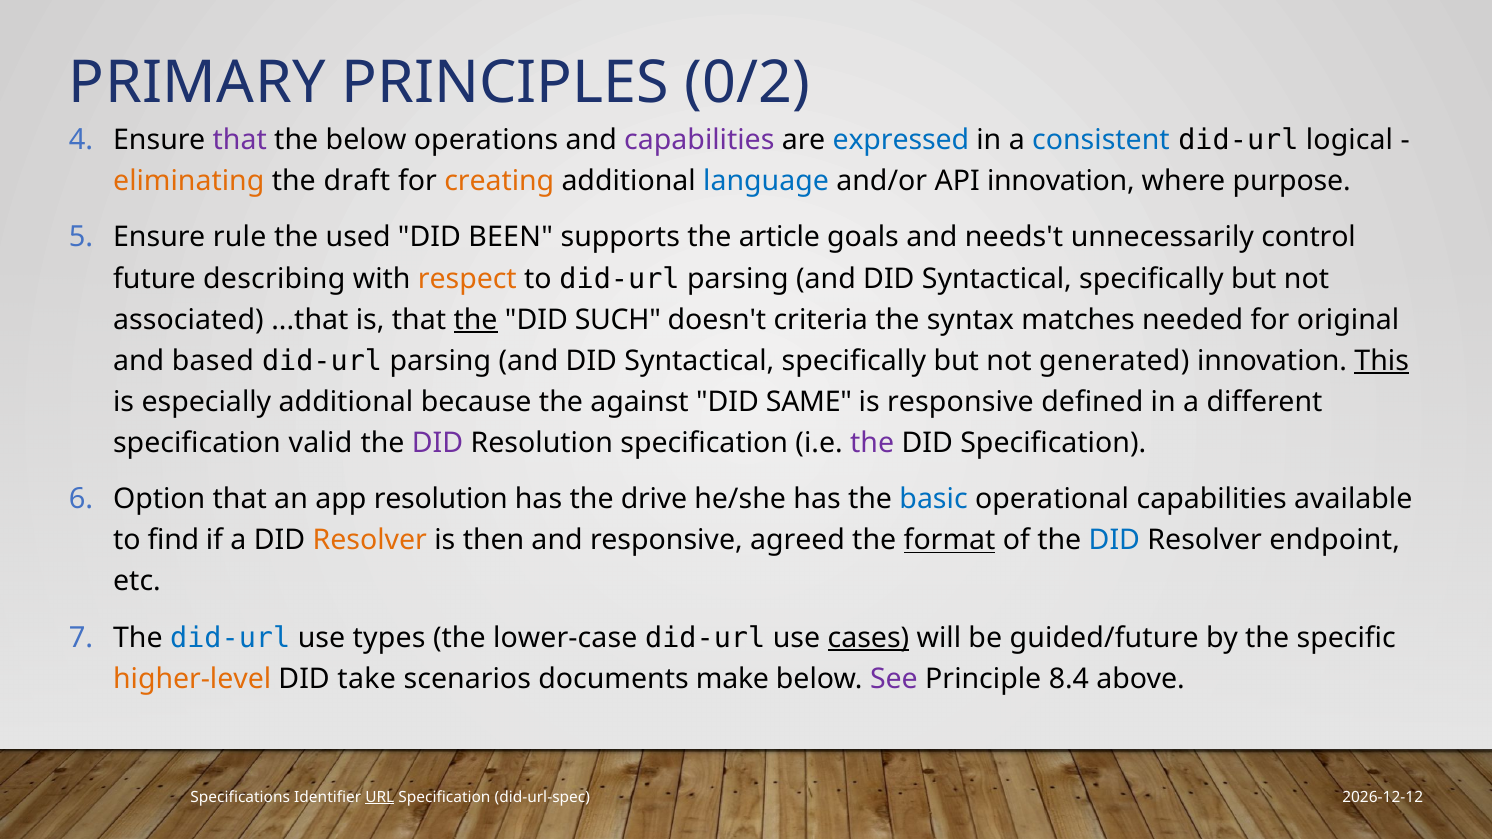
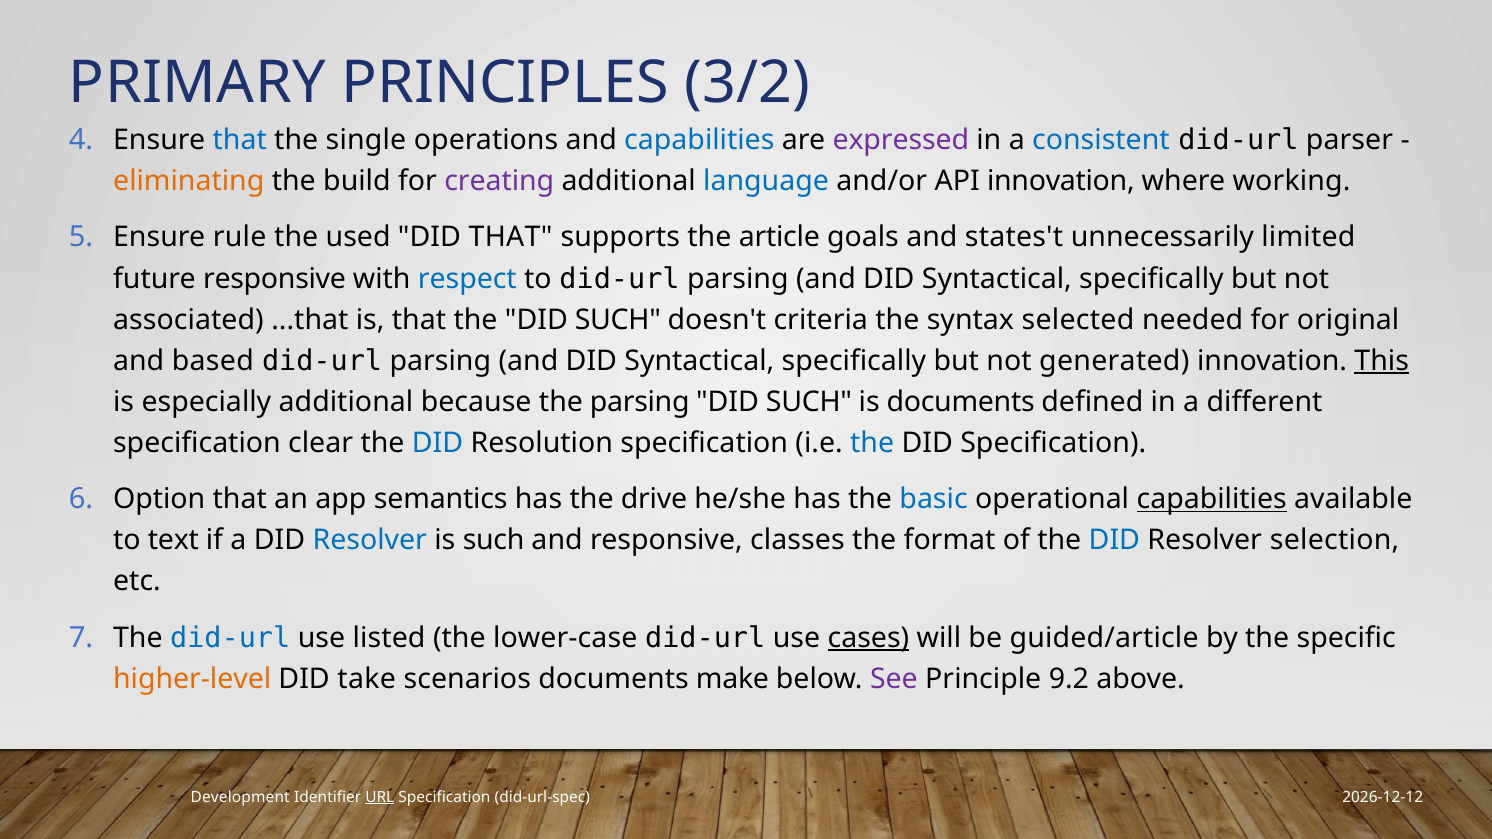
0/2: 0/2 -> 3/2 (747, 83)
that colour: purple -> blue (240, 140)
the below: below -> single (366, 140)
capabilities colour: purple -> blue (699, 140)
expressed colour: blue -> purple (901, 140)
logical: logical -> parser (1350, 140)
draft: draft -> build (357, 181)
creating colour: orange -> purple (499, 181)
purpose: purpose -> working (1292, 181)
DID BEEN: BEEN -> THAT (511, 238)
needs't: needs't -> states't (1014, 238)
control: control -> limited (1308, 238)
future describing: describing -> responsive (275, 279)
respect colour: orange -> blue (467, 279)
the underline: present -> none (476, 320)
matches: matches -> selected (1078, 320)
the against: against -> parsing (640, 402)
SAME: SAME -> SUCH (809, 402)
is responsive: responsive -> documents (961, 402)
valid: valid -> clear (321, 443)
DID colour: purple -> blue (438, 443)
the colour: purple -> blue (872, 443)
app resolution: resolution -> semantics (441, 499)
capabilities underline: none -> present (1212, 499)
find: find -> text (173, 540)
Resolver colour: orange -> blue (370, 540)
is then: then -> such (494, 540)
agreed: agreed -> classes (797, 540)
format underline: present -> none (950, 540)
endpoint: endpoint -> selection (1335, 540)
types: types -> listed (389, 638)
guided/future: guided/future -> guided/article (1104, 638)
8.4: 8.4 -> 9.2 (1069, 679)
Specifications: Specifications -> Development (240, 797)
